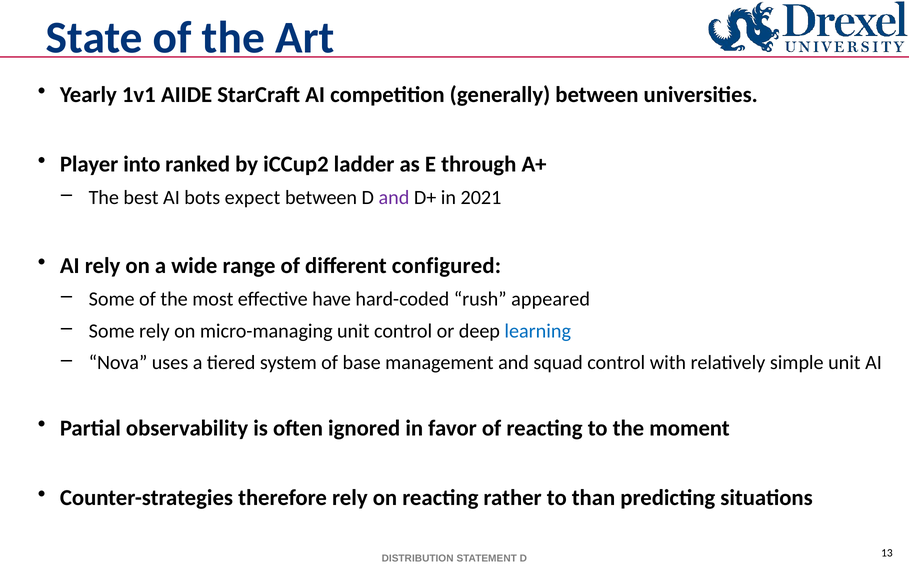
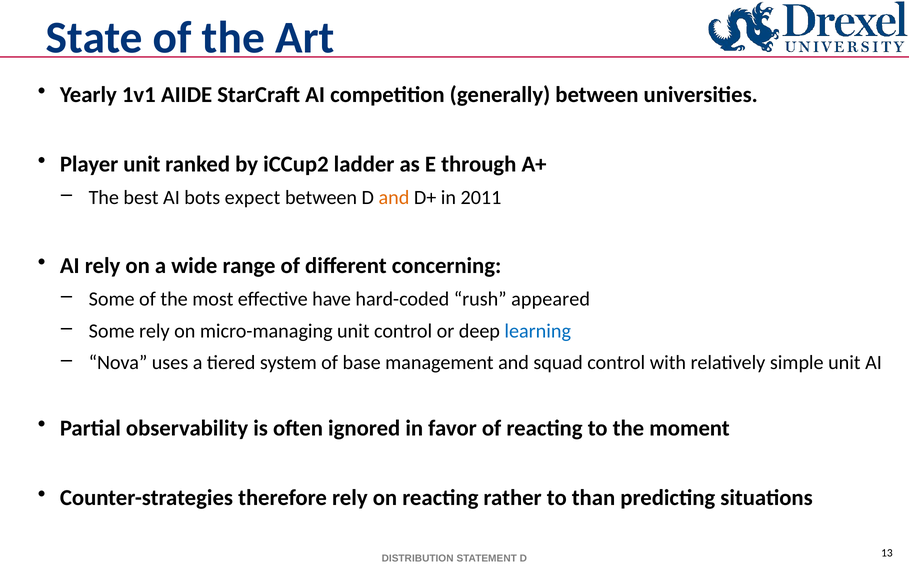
Player into: into -> unit (142, 164)
and colour: purple -> orange (394, 198)
2021: 2021 -> 2011 (481, 198)
configured: configured -> concerning (447, 266)
